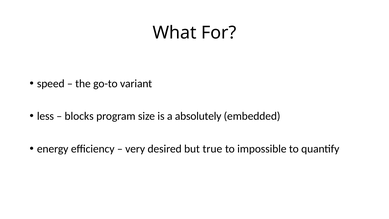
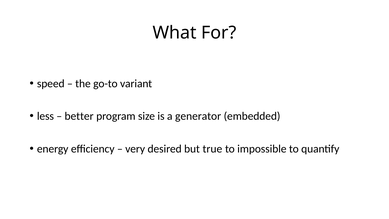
blocks: blocks -> better (79, 116)
absolutely: absolutely -> generator (198, 116)
